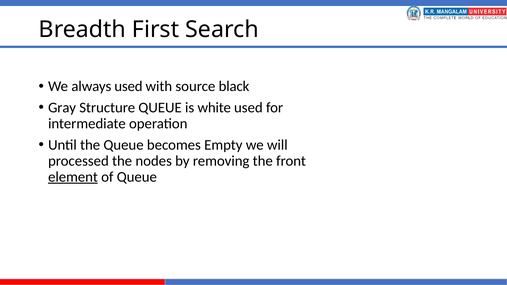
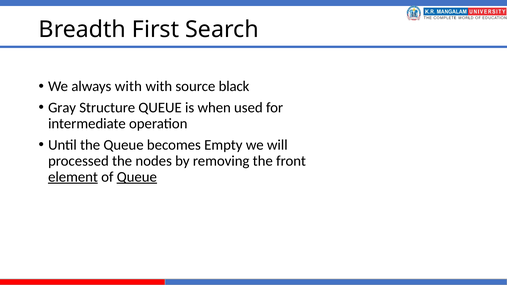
always used: used -> with (128, 86)
white: white -> when (214, 108)
Queue underline: none -> present (137, 177)
